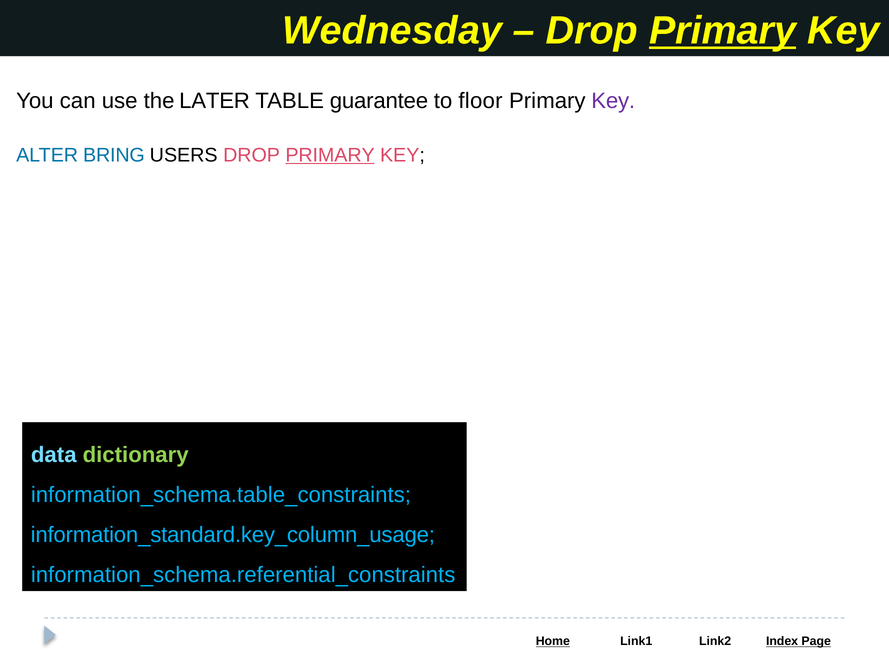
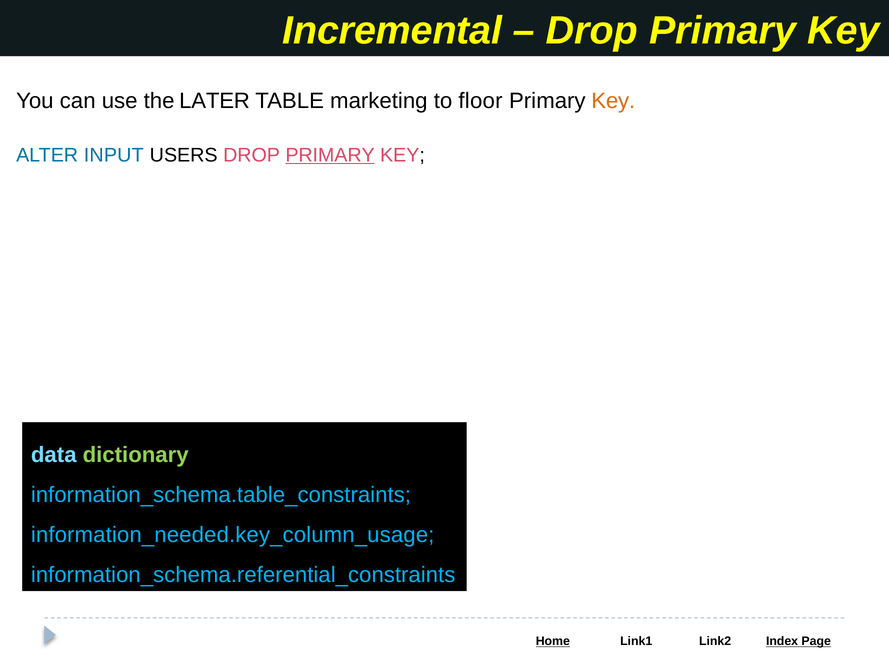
Wednesday: Wednesday -> Incremental (392, 31)
Primary underline: present -> none (723, 31)
guarantee: guarantee -> marketing (379, 101)
Key colour: purple -> orange (613, 101)
BRING: BRING -> INPUT (114, 155)
information_standard.key_column_usage: information_standard.key_column_usage -> information_needed.key_column_usage (233, 535)
